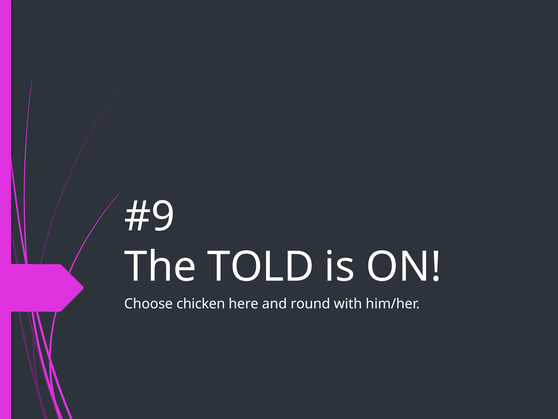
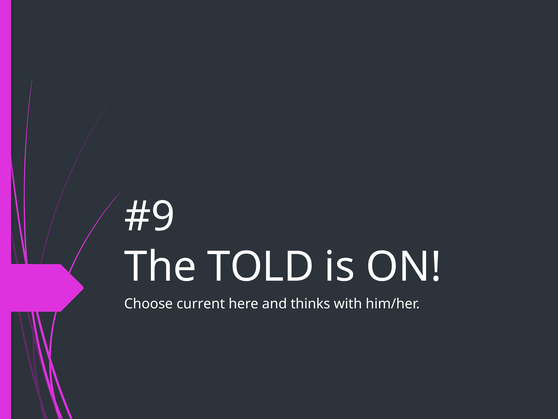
chicken: chicken -> current (201, 304)
round: round -> thinks (310, 304)
